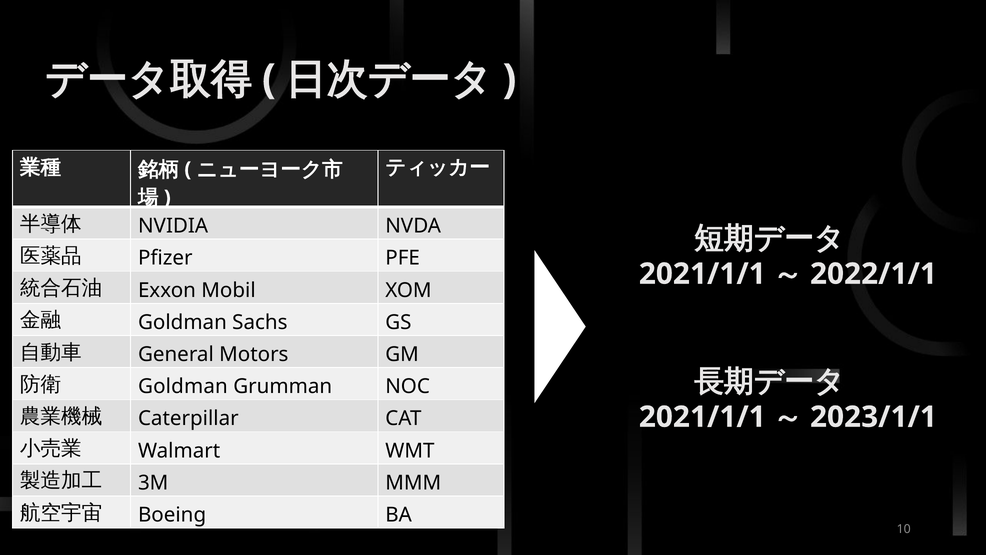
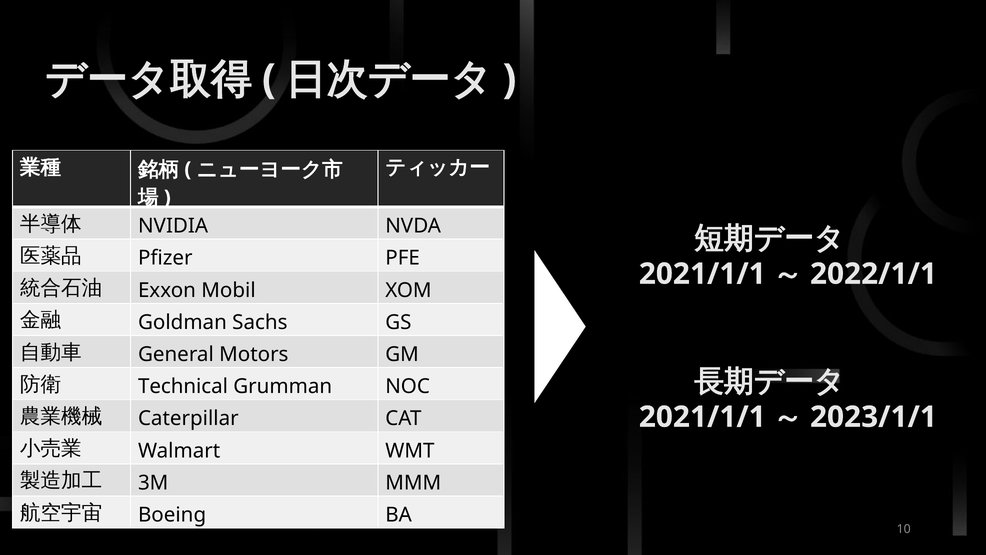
Goldman: Goldman -> Technical (183, 386)
